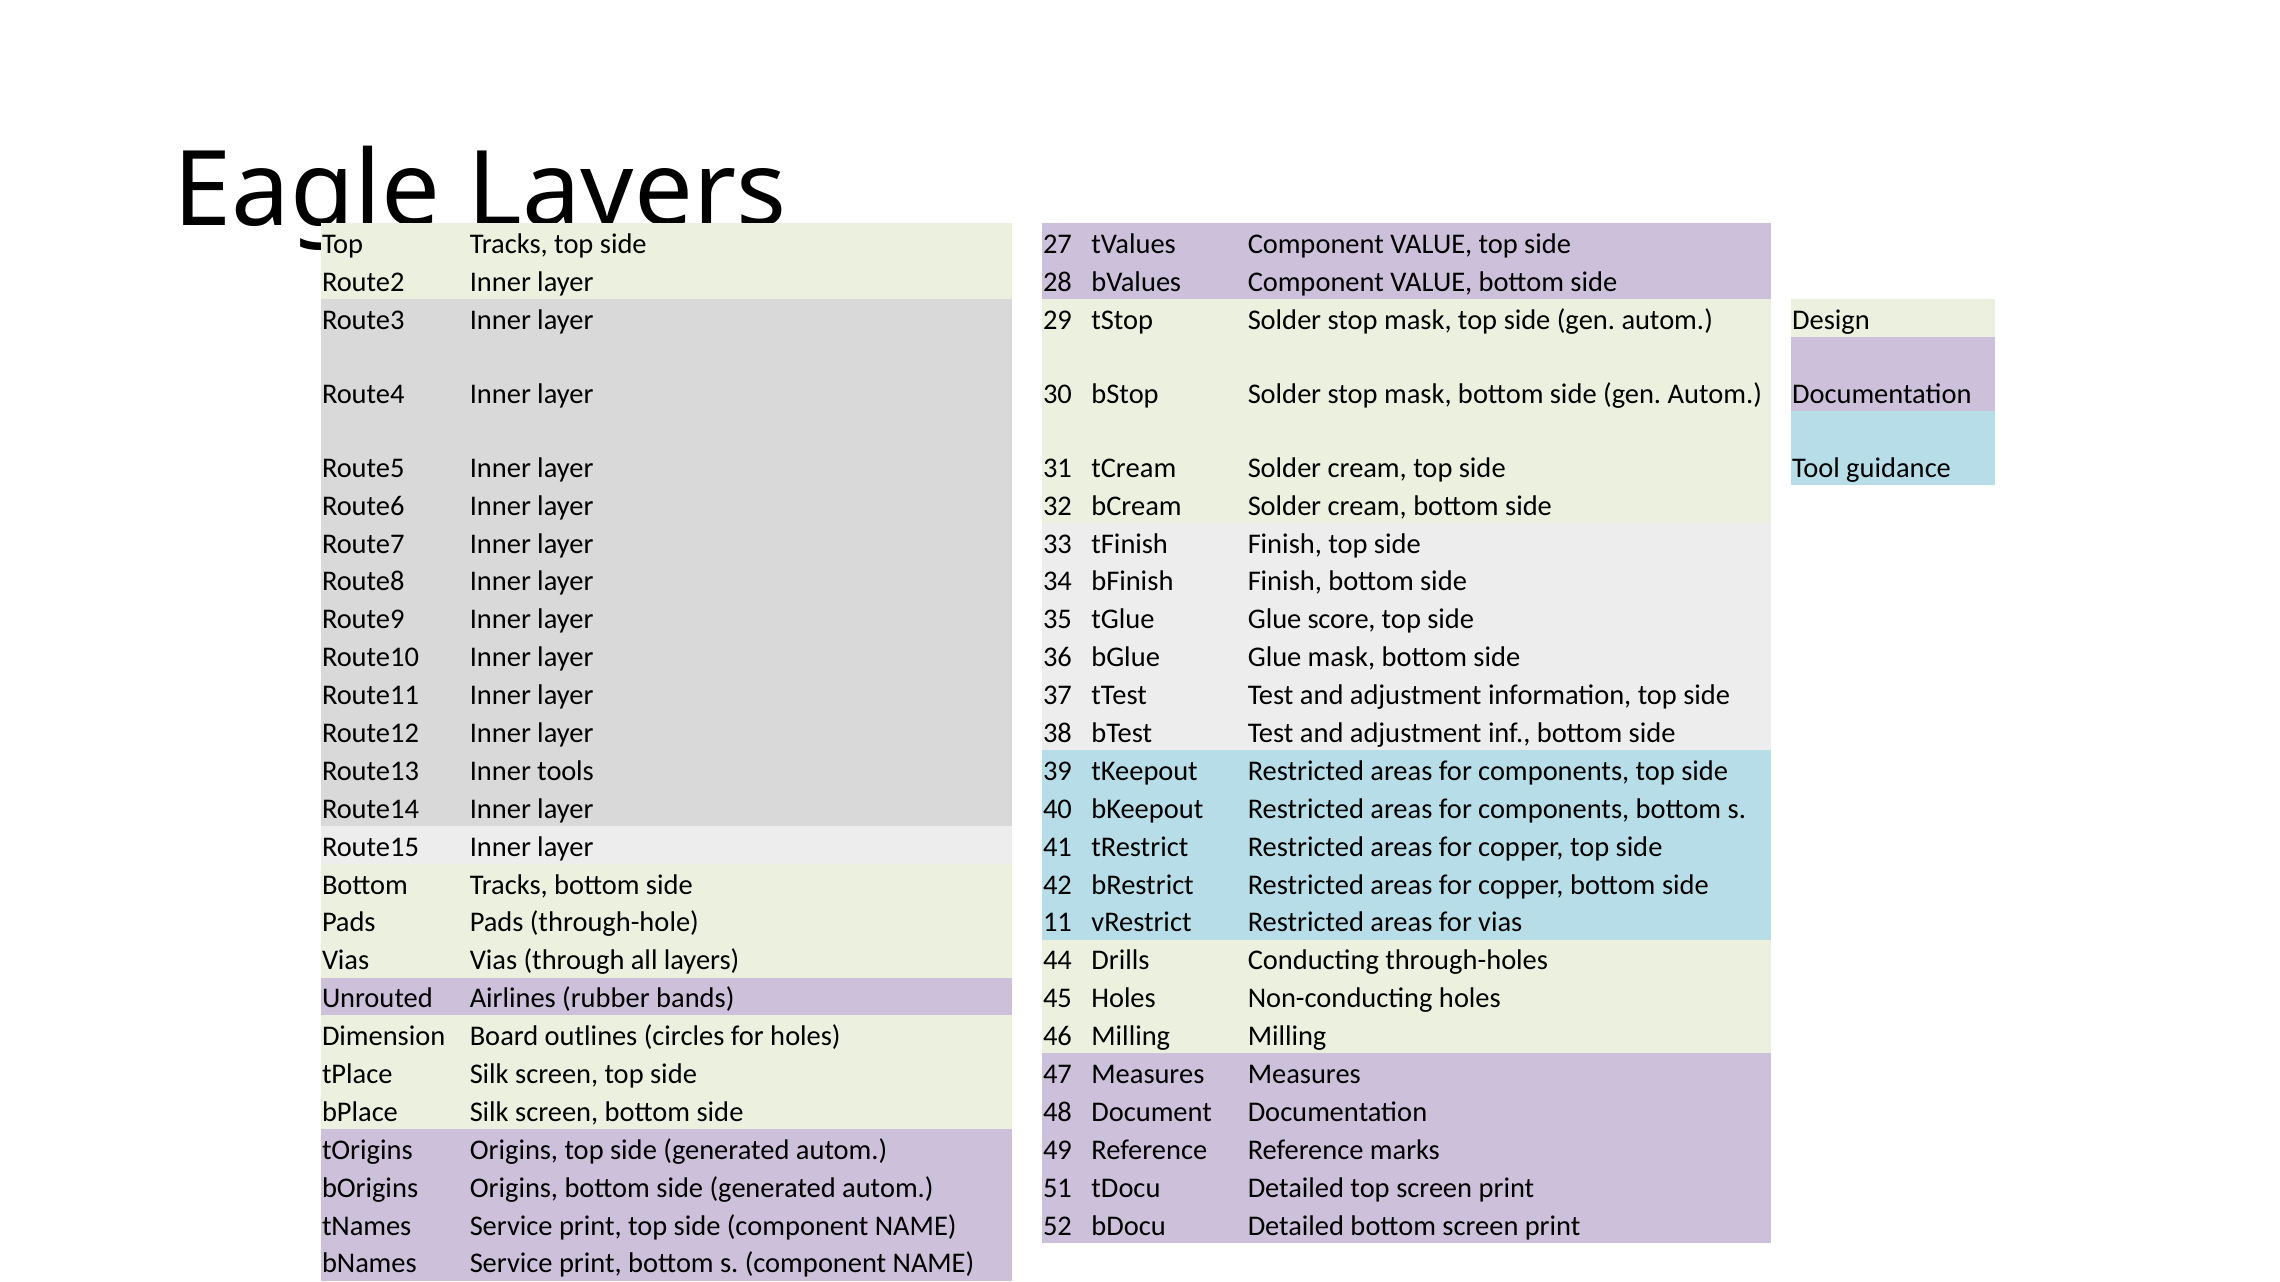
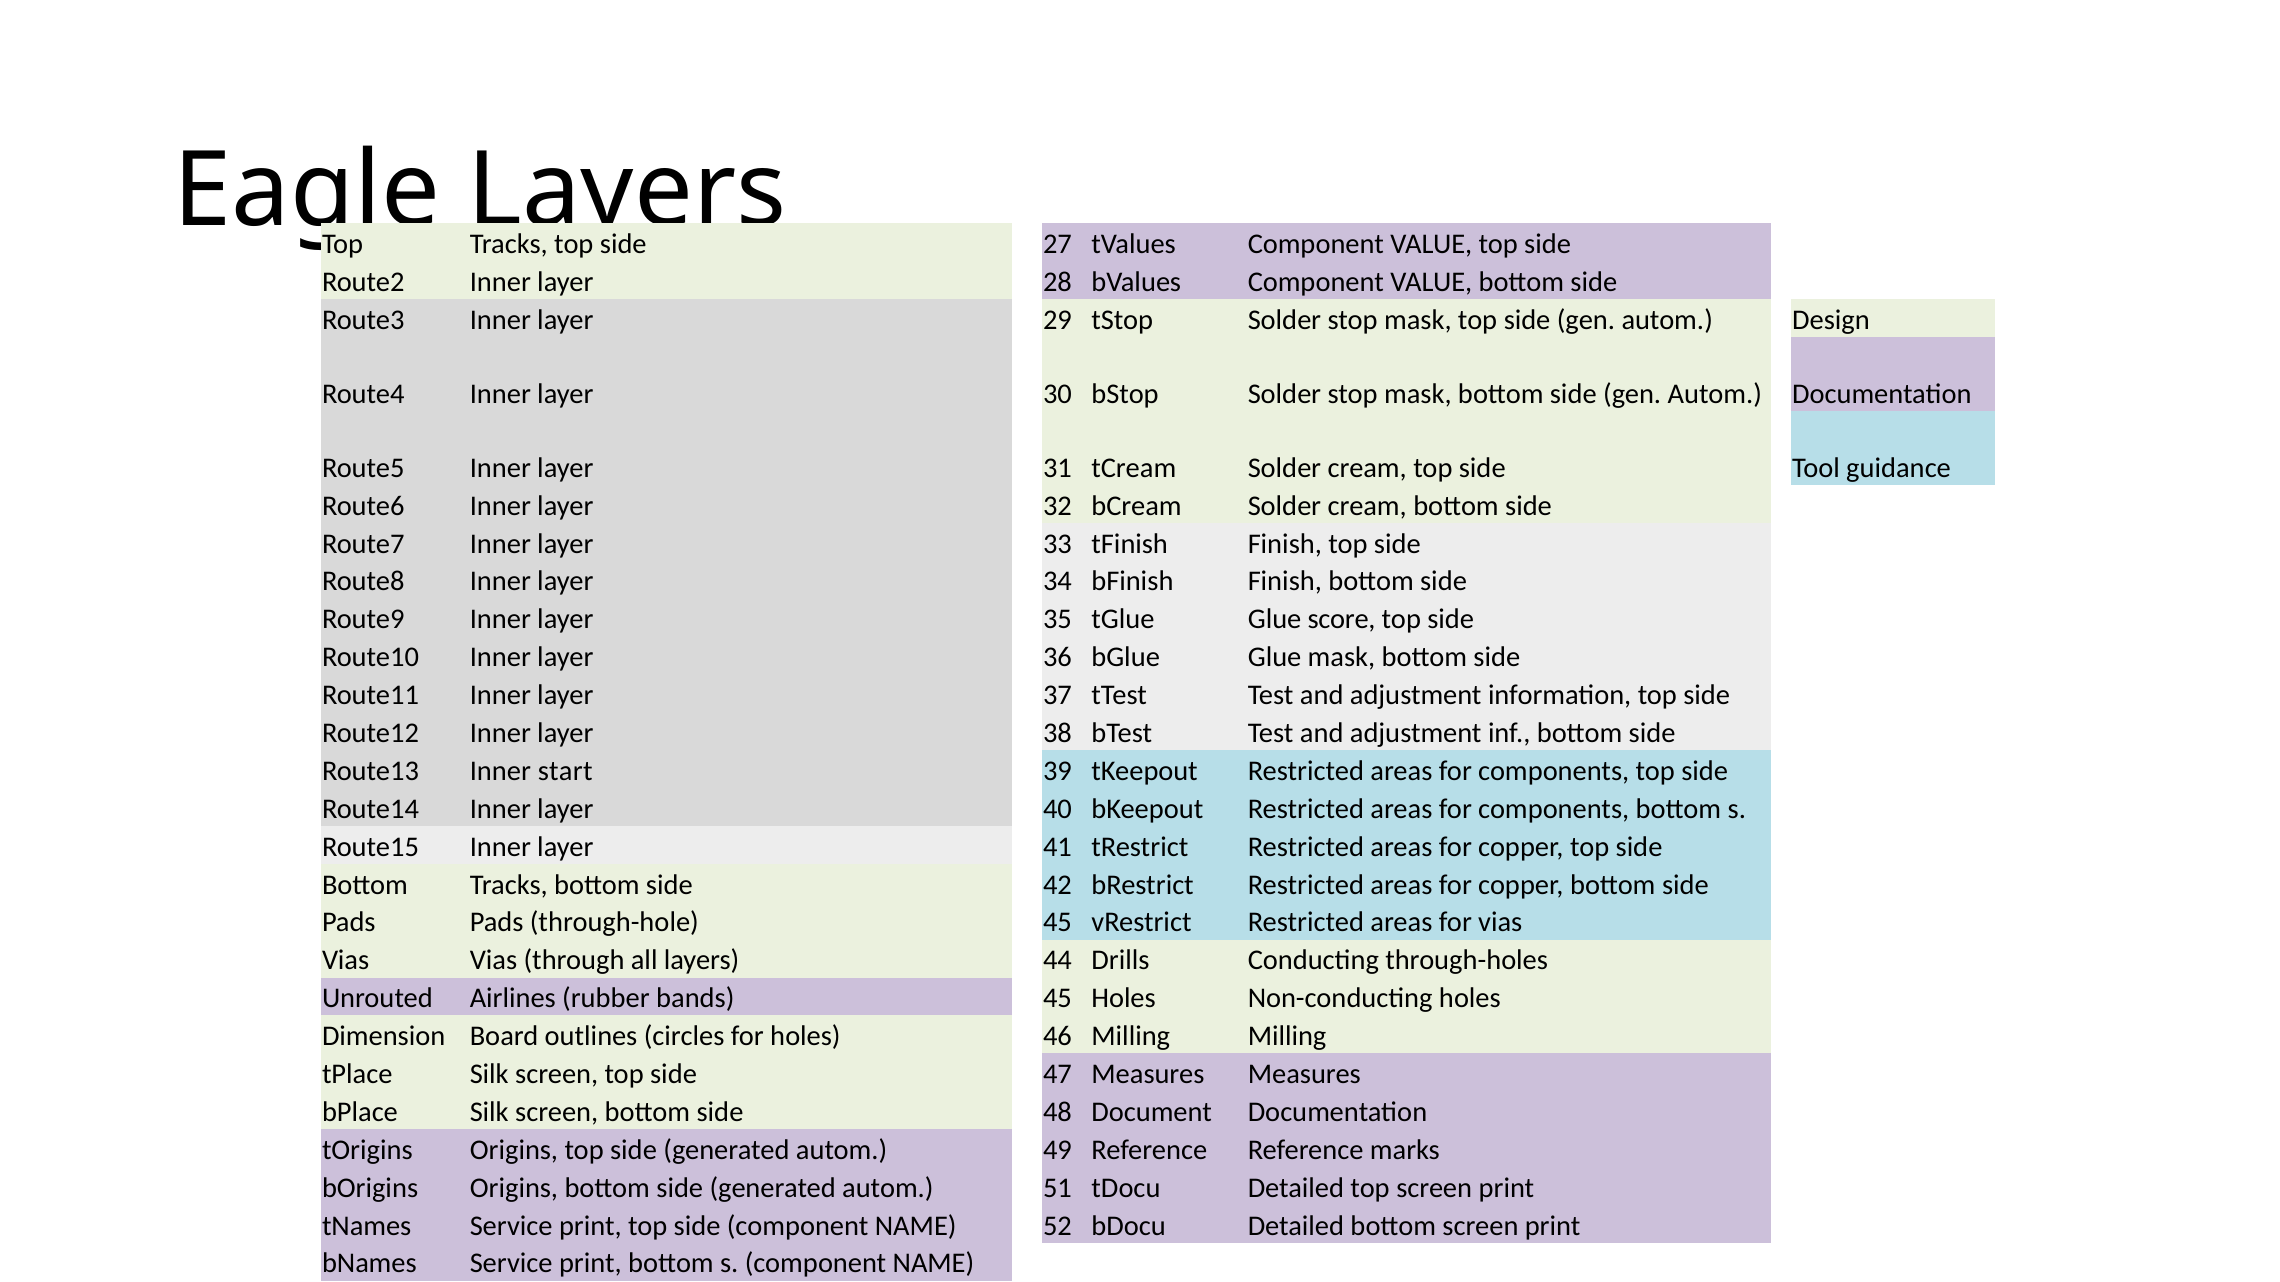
tools: tools -> start (565, 771)
through-hole 11: 11 -> 45 (1058, 923)
